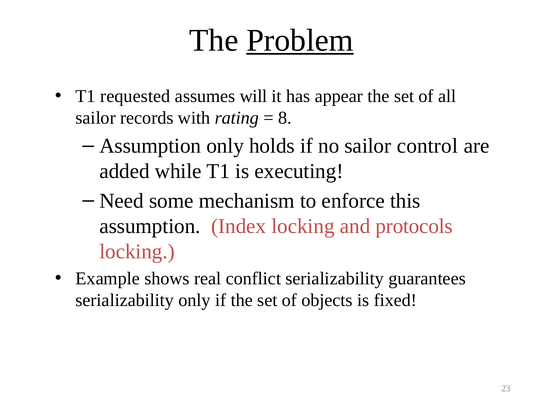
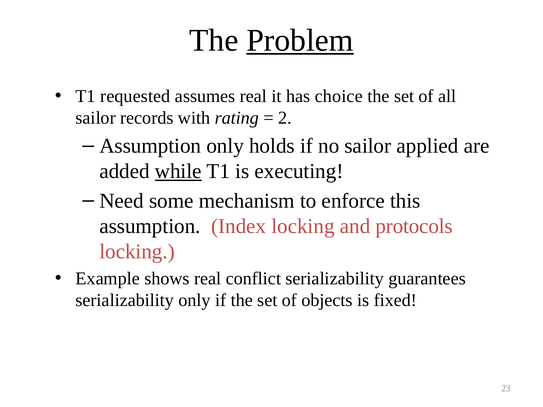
assumes will: will -> real (253, 96)
appear: appear -> choice (339, 96)
8: 8 -> 2 (285, 118)
control: control -> applied (427, 146)
while underline: none -> present (178, 171)
